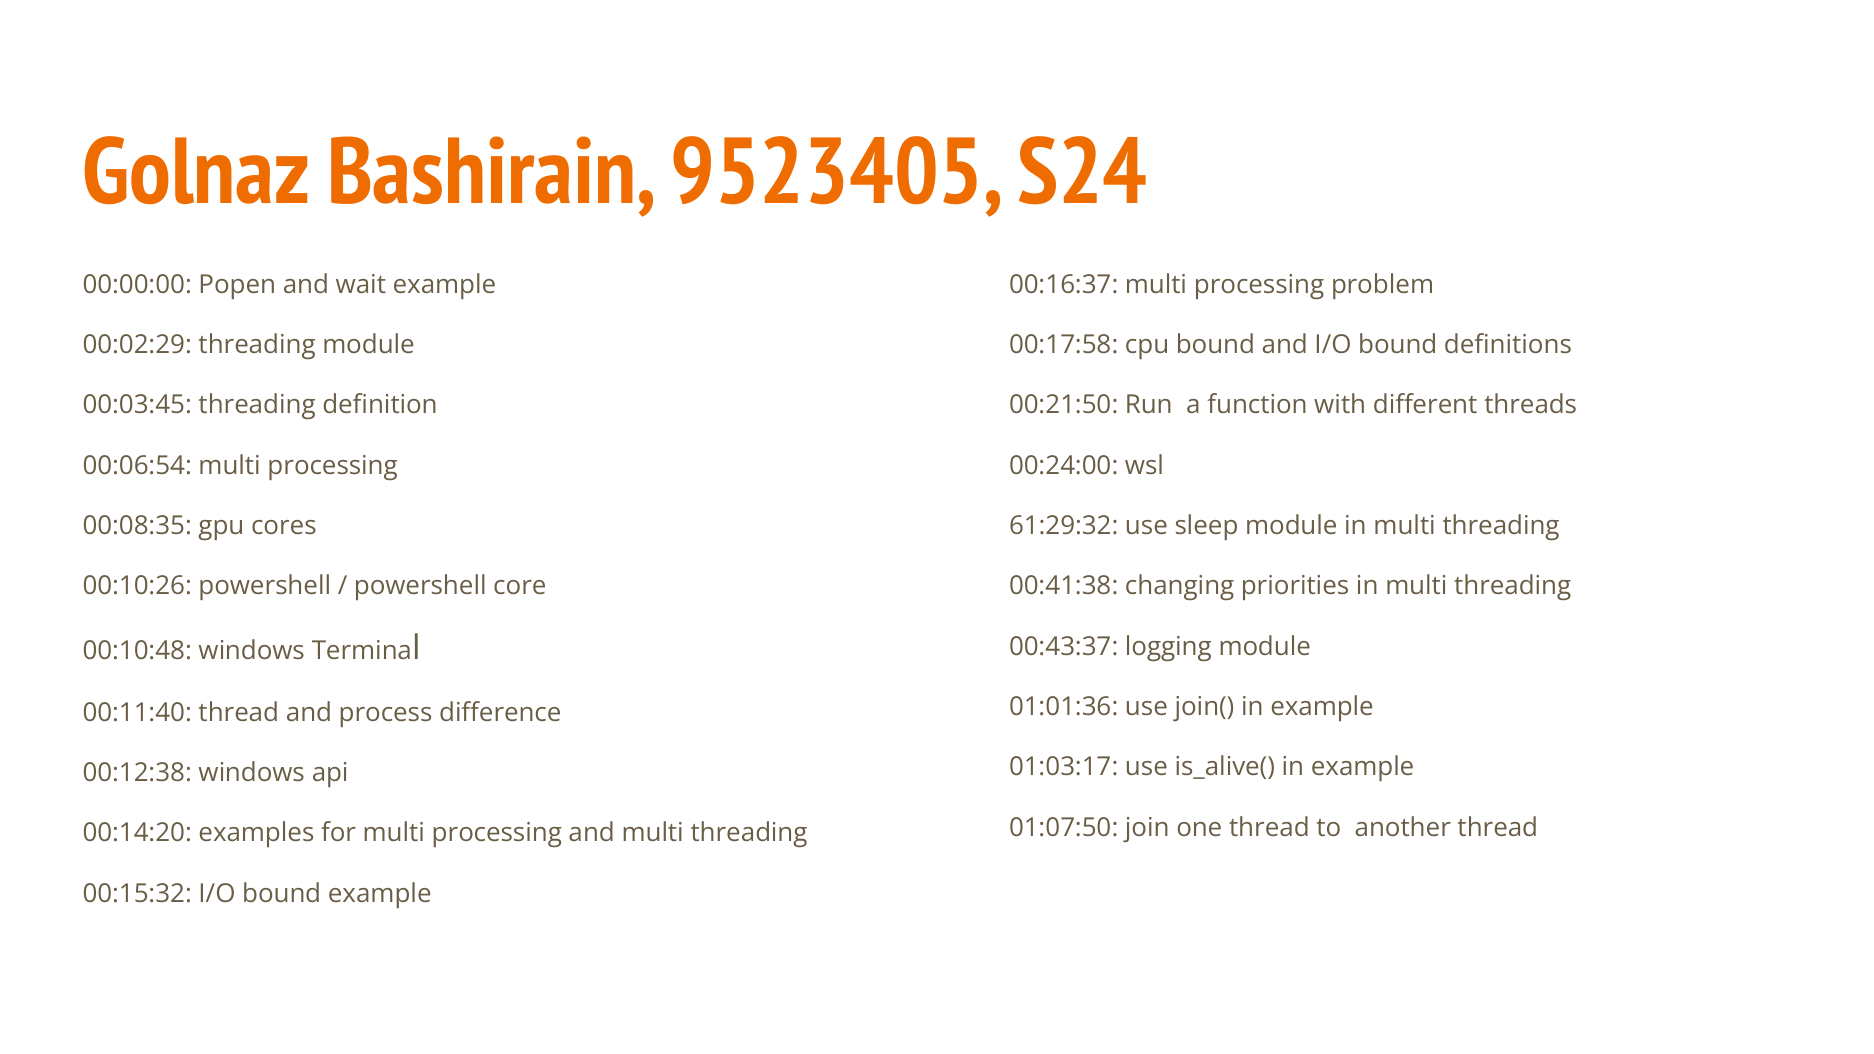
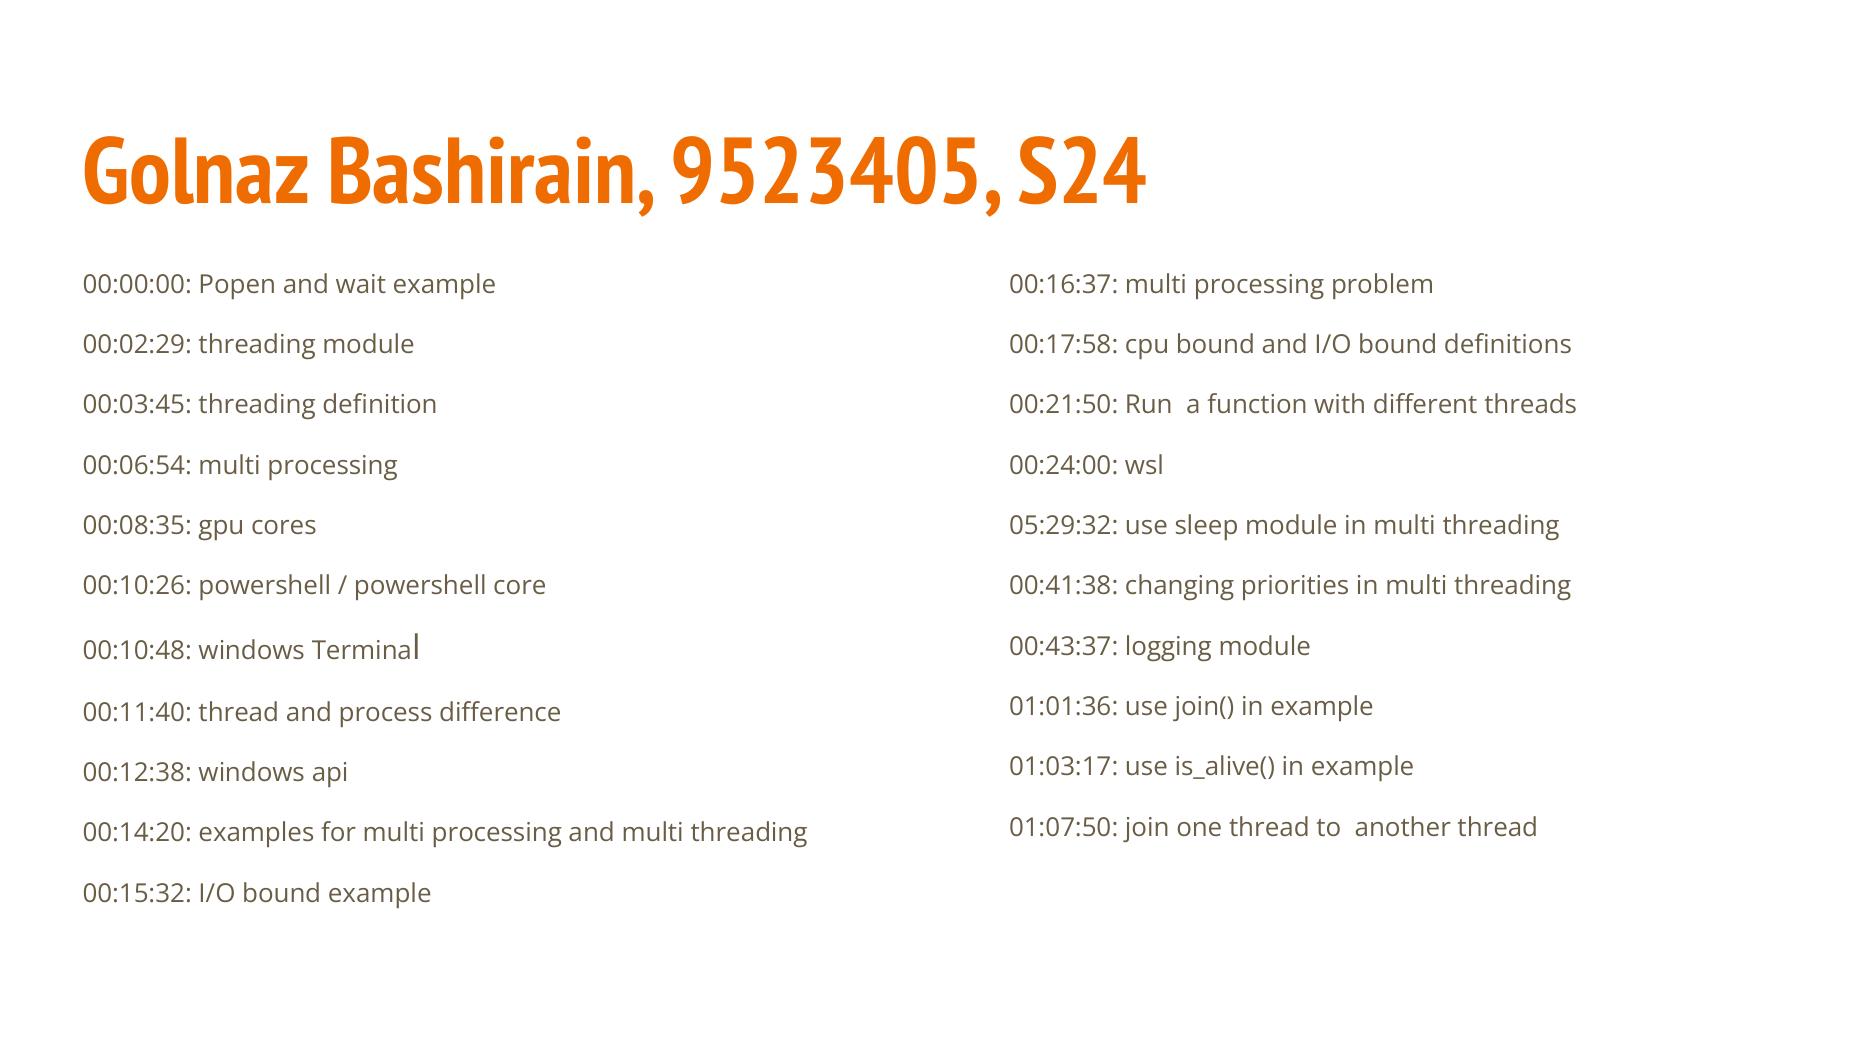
61:29:32: 61:29:32 -> 05:29:32 (1064, 526)
